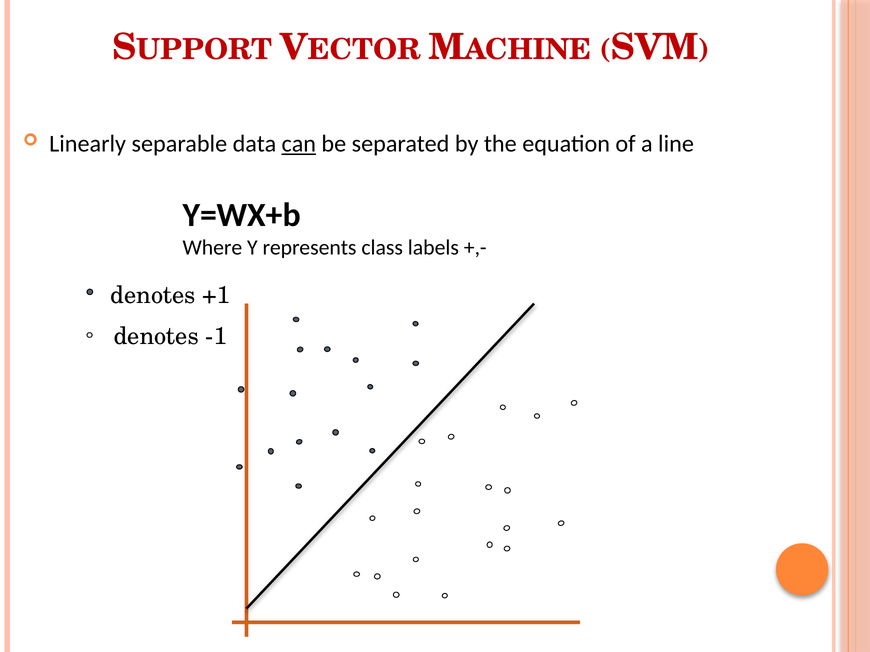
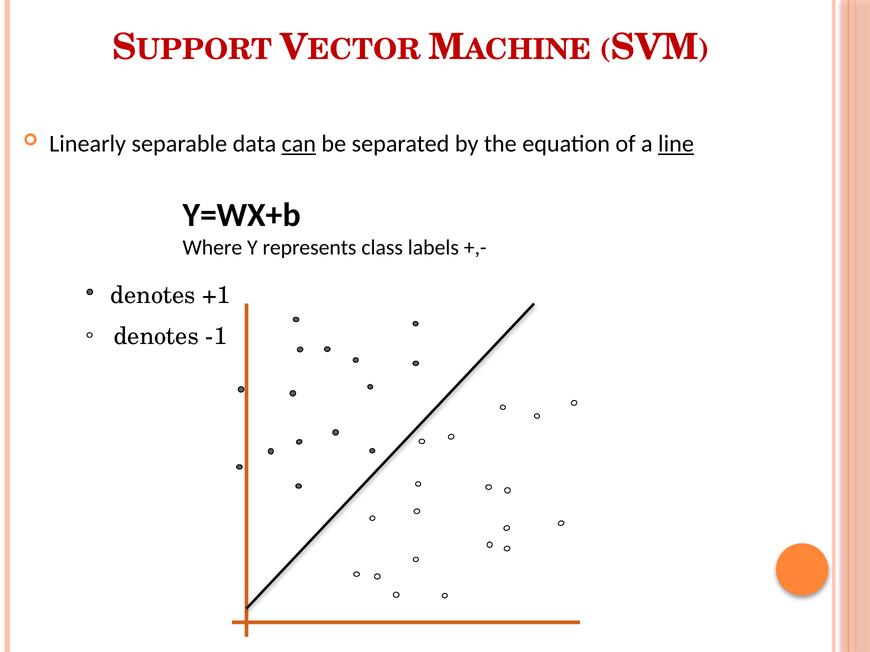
line underline: none -> present (676, 144)
